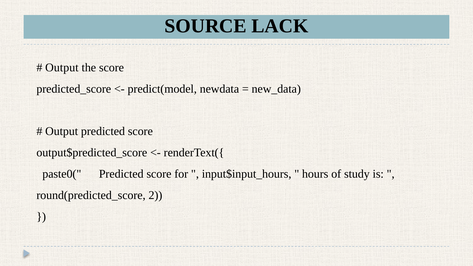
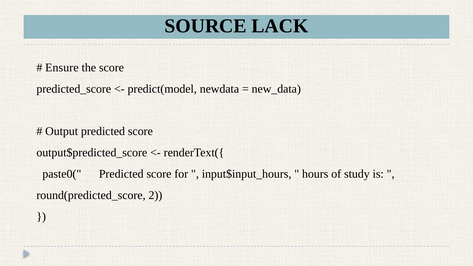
Output: Output -> Ensure (62, 68)
